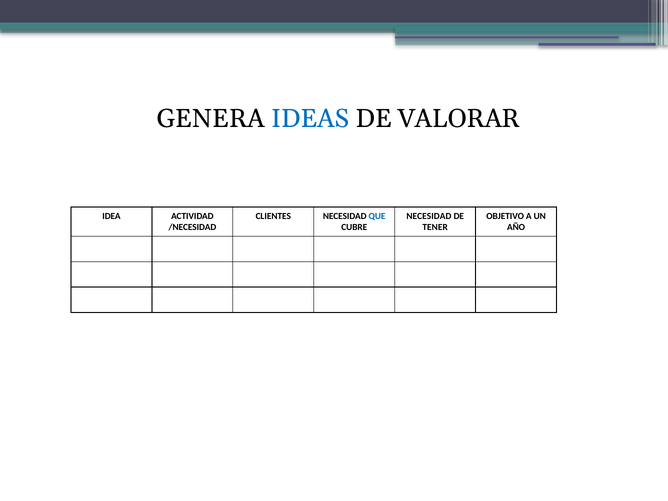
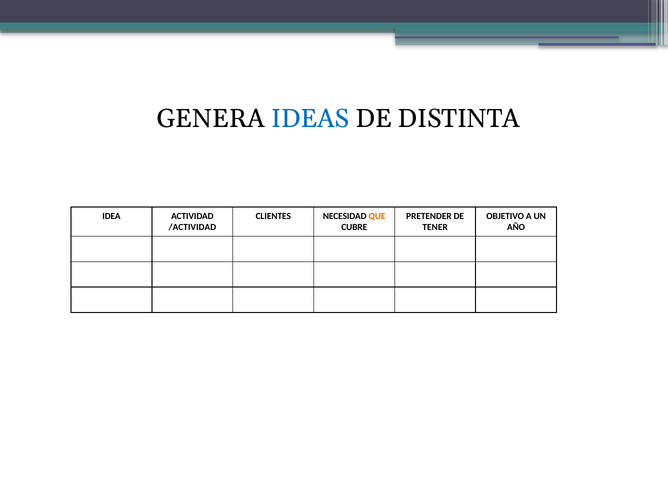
VALORAR: VALORAR -> DISTINTA (459, 119)
QUE colour: blue -> orange (377, 216)
NECESIDAD: NECESIDAD -> PRETENDER (429, 216)
/NECESIDAD: /NECESIDAD -> /ACTIVIDAD (192, 227)
